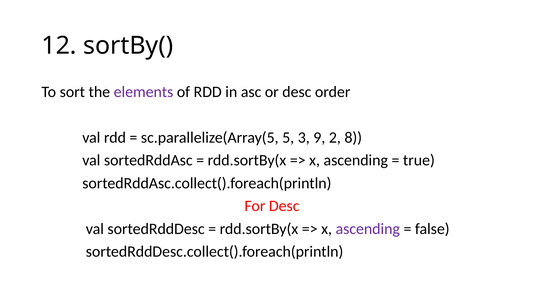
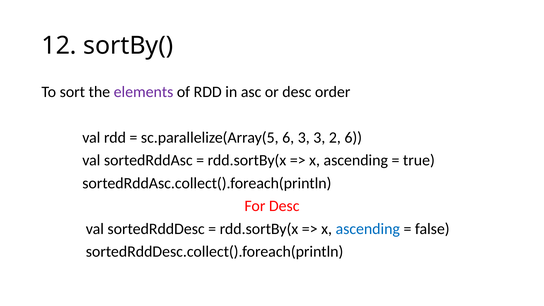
sc.parallelize(Array(5 5: 5 -> 6 (288, 138)
3 9: 9 -> 3 (319, 138)
2 8: 8 -> 6 (353, 138)
ascending colour: purple -> blue (368, 229)
